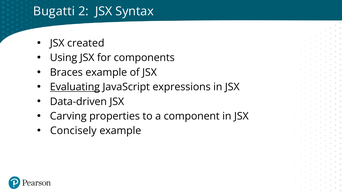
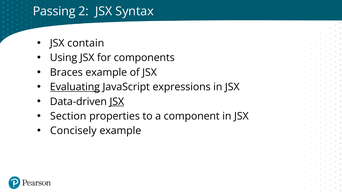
Bugatti: Bugatti -> Passing (54, 11)
created: created -> contain (86, 43)
JSX underline: none -> present (117, 102)
Carving: Carving -> Section (68, 116)
